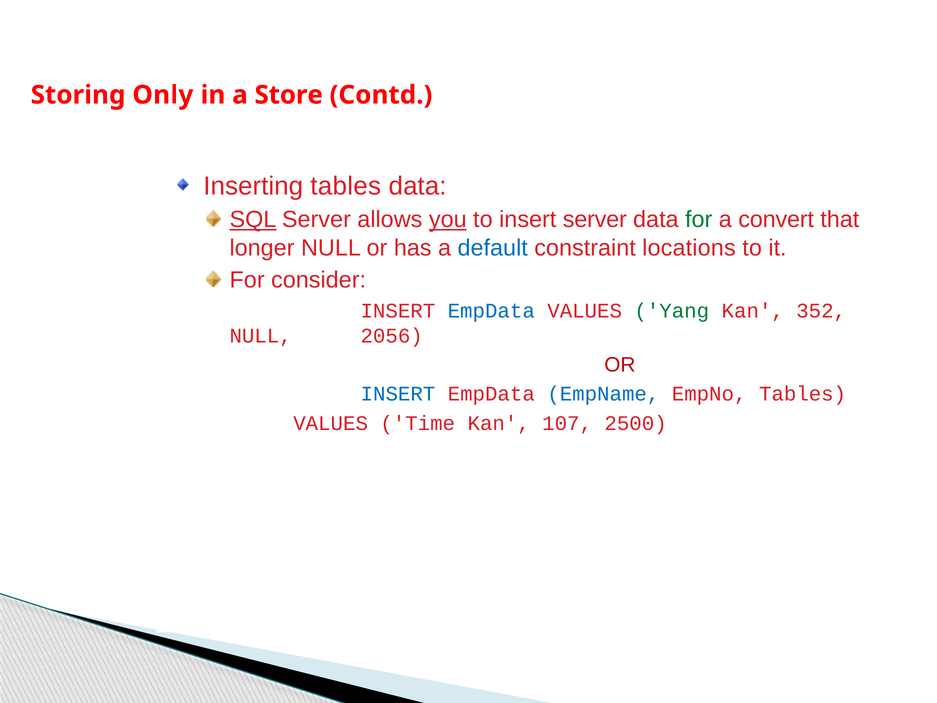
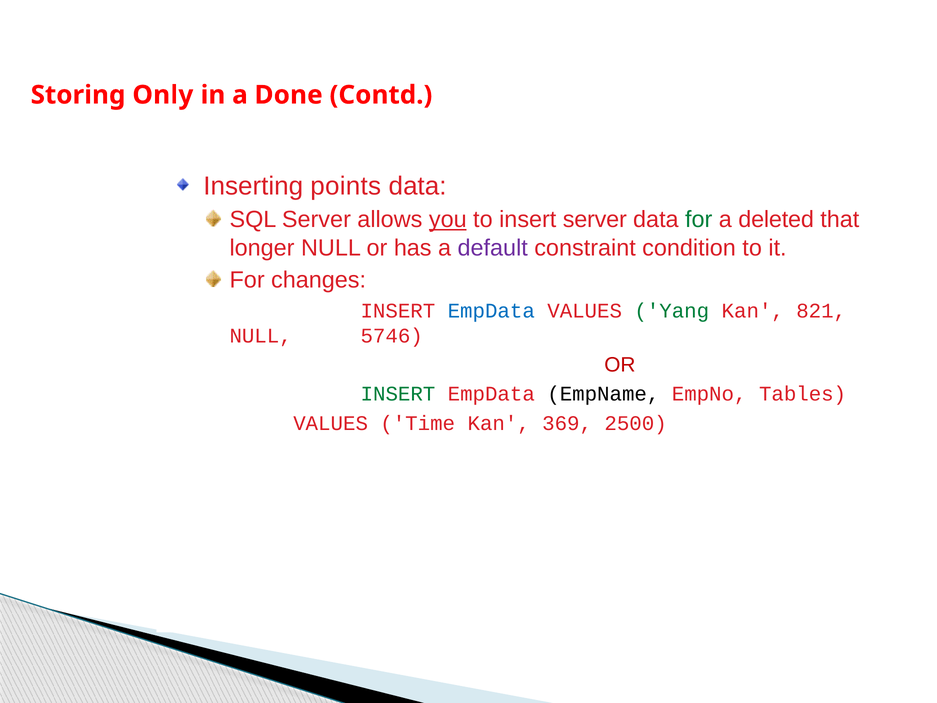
Store: Store -> Done (289, 95)
Inserting tables: tables -> points (346, 186)
SQL underline: present -> none (253, 220)
convert: convert -> deleted (776, 220)
default colour: blue -> purple (493, 248)
locations: locations -> condition (689, 248)
consider: consider -> changes (319, 280)
352: 352 -> 821 (821, 311)
2056: 2056 -> 5746 (392, 336)
INSERT colour: blue -> green (398, 394)
EmpName colour: blue -> black (603, 394)
107: 107 -> 369 (567, 423)
